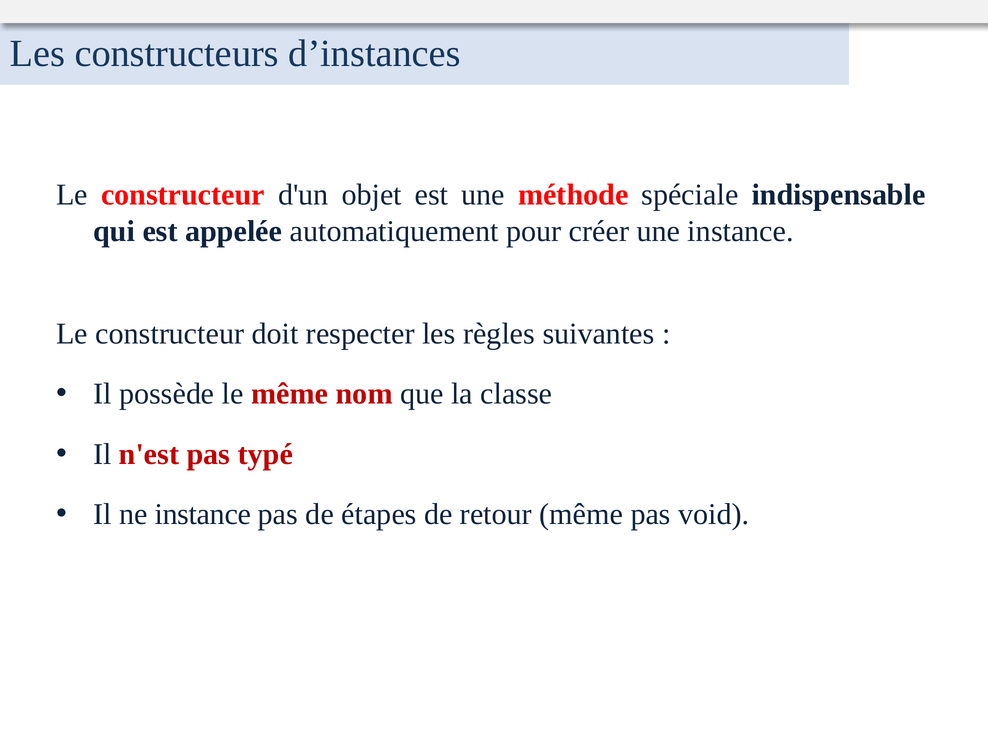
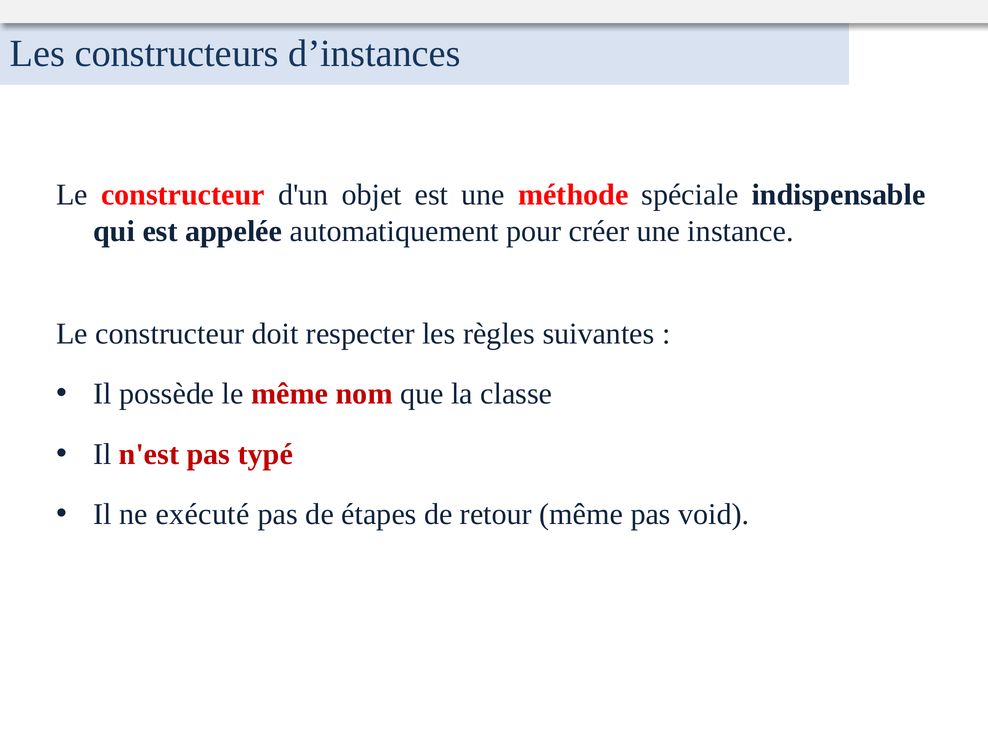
ne instance: instance -> exécuté (203, 514)
